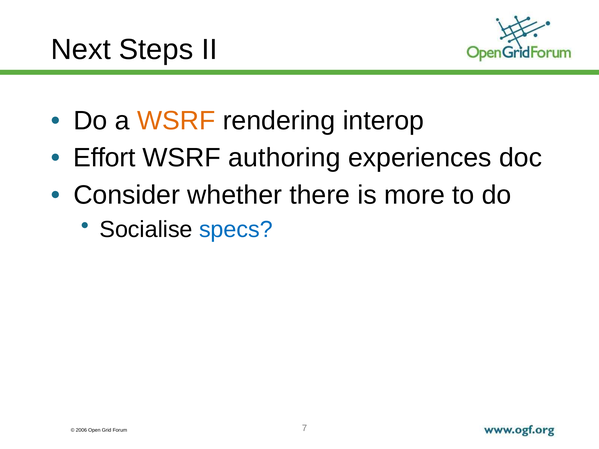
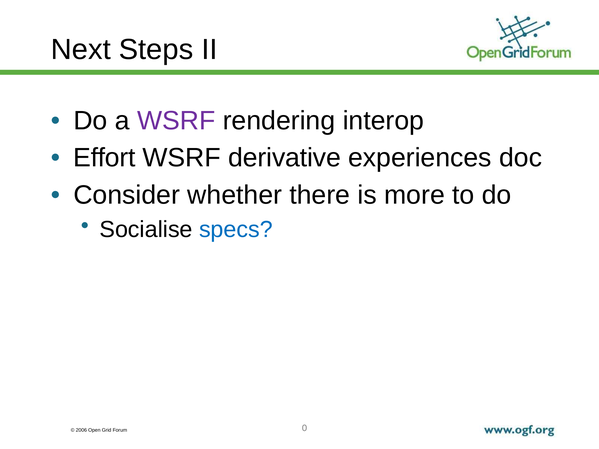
WSRF colour: orange -> purple (176, 121)
authoring: authoring -> derivative (285, 158)
7: 7 -> 0 (304, 428)
